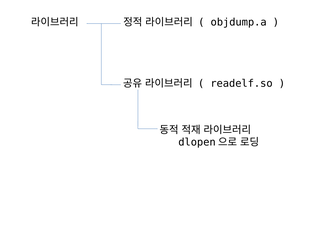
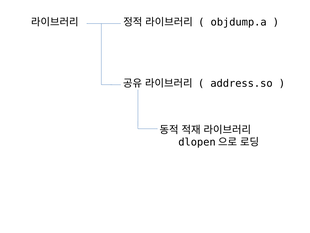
readelf.so: readelf.so -> address.so (241, 83)
